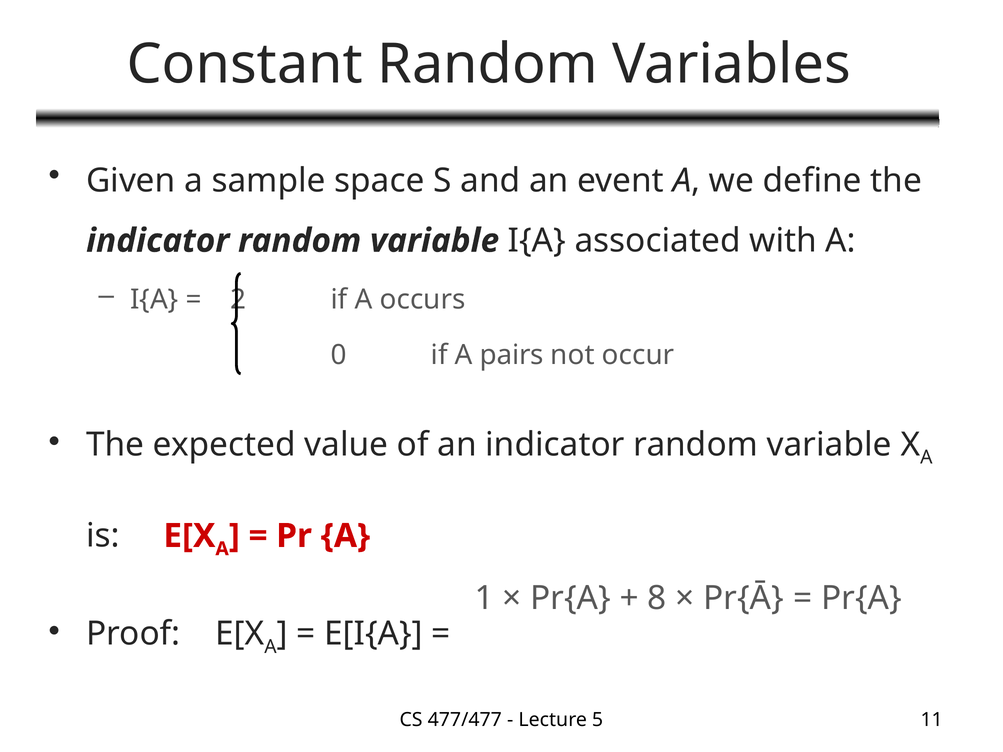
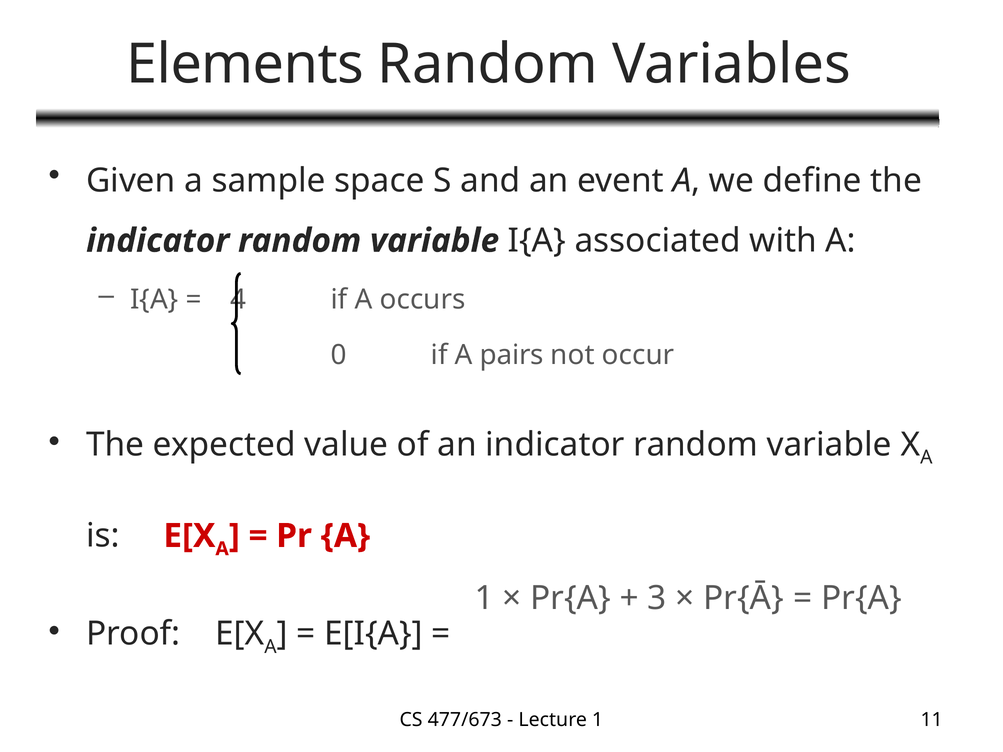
Constant: Constant -> Elements (245, 65)
2: 2 -> 4 (238, 300)
8: 8 -> 3 (657, 598)
477/477: 477/477 -> 477/673 (465, 720)
Lecture 5: 5 -> 1 (598, 720)
